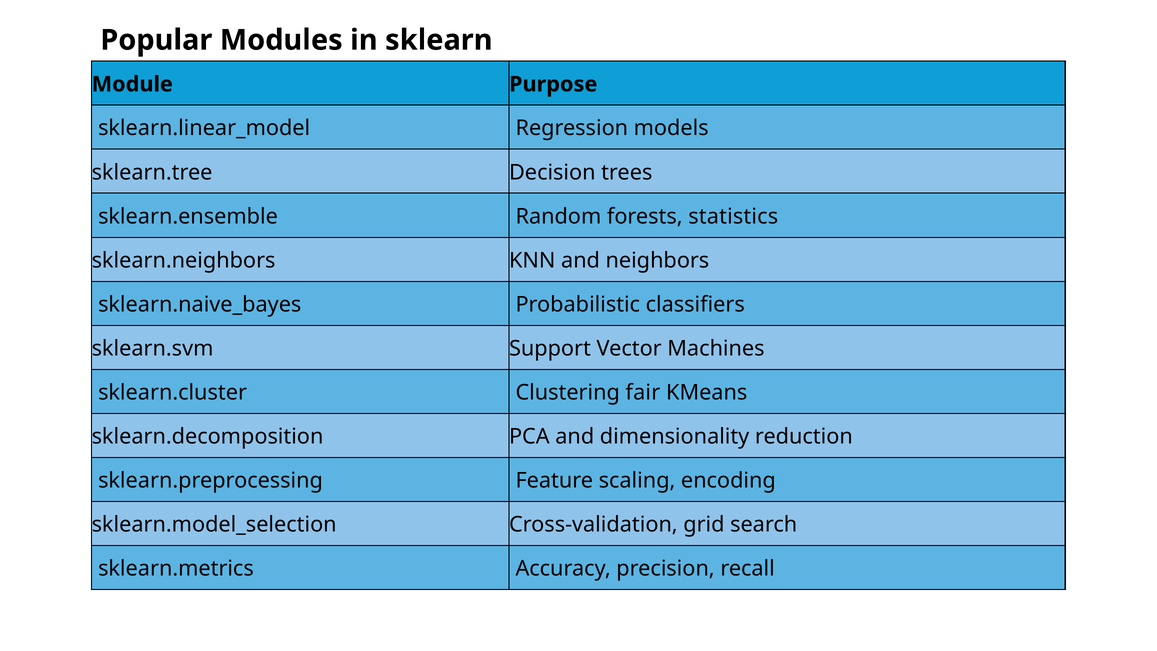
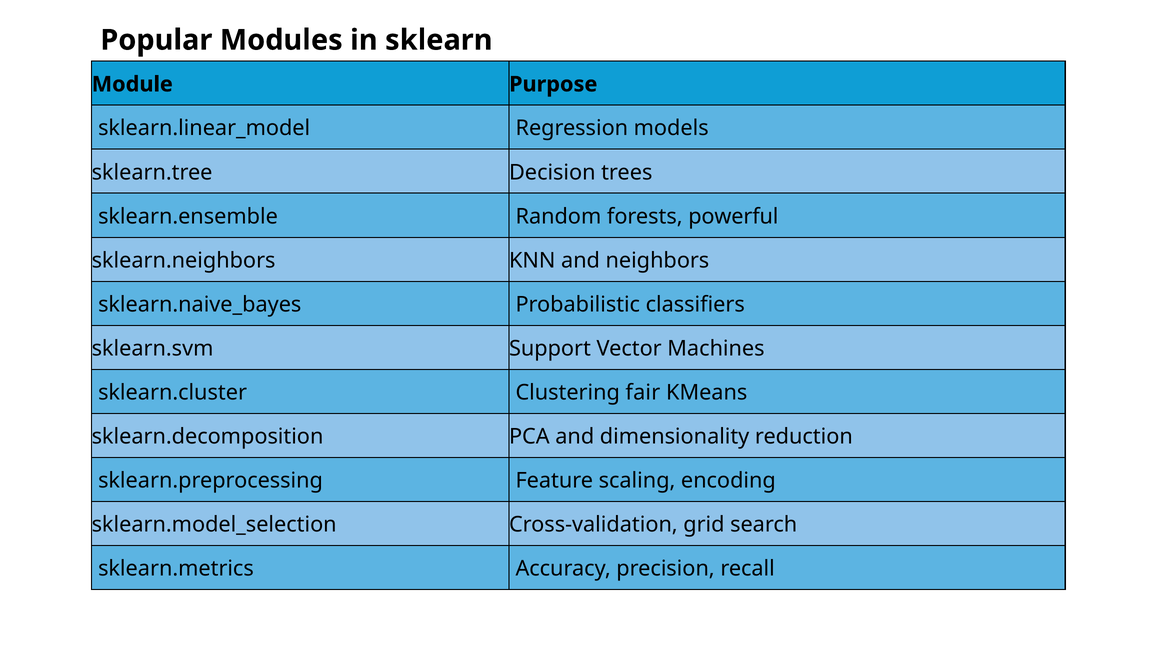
statistics: statistics -> powerful (733, 216)
